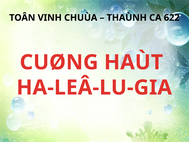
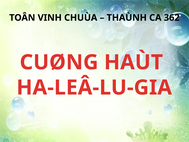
622: 622 -> 362 (172, 18)
